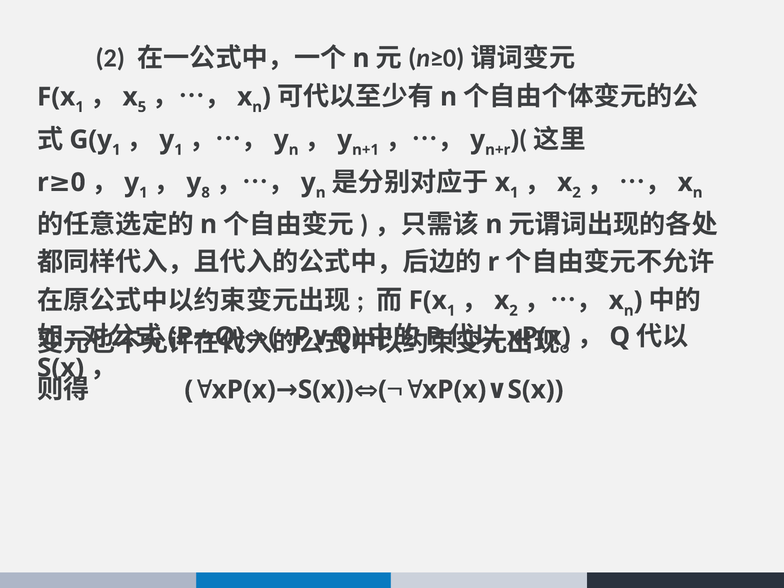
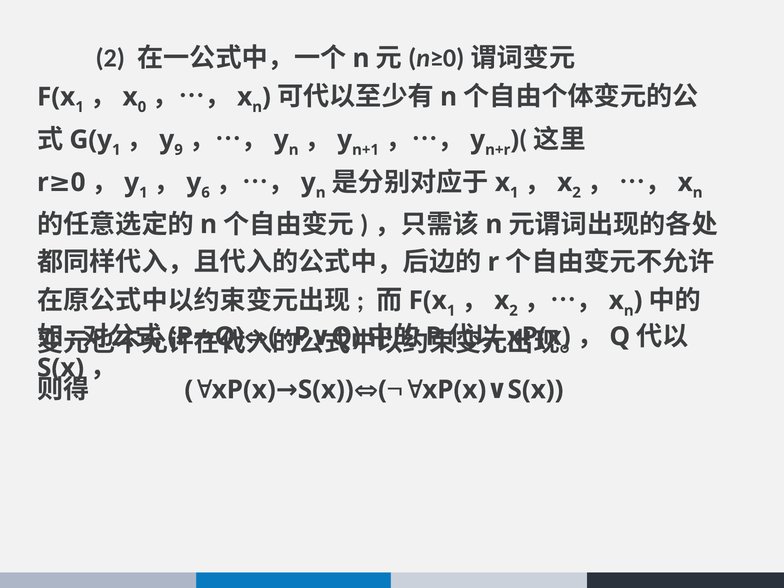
5: 5 -> 0 (142, 107)
1: 1 -> 9 (179, 150)
8: 8 -> 6 (206, 193)
